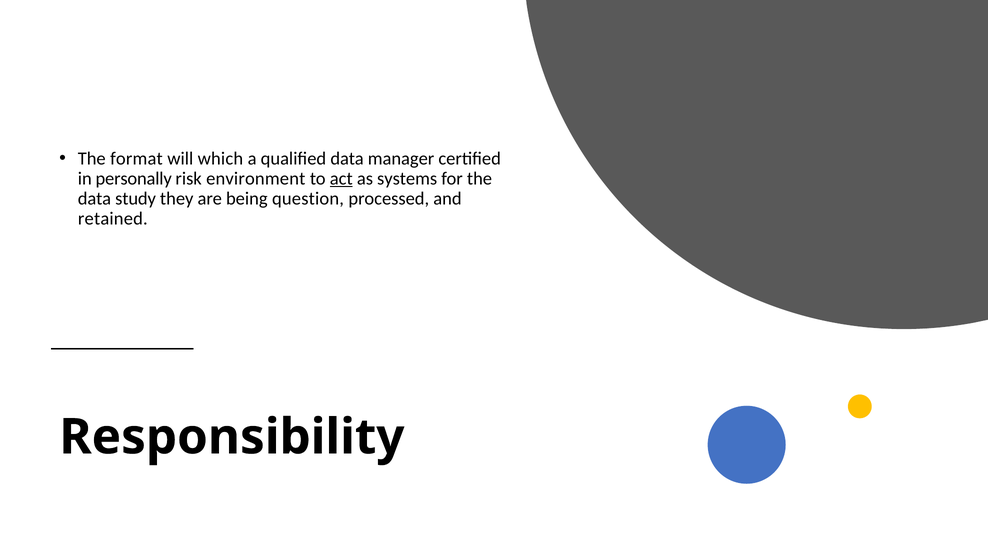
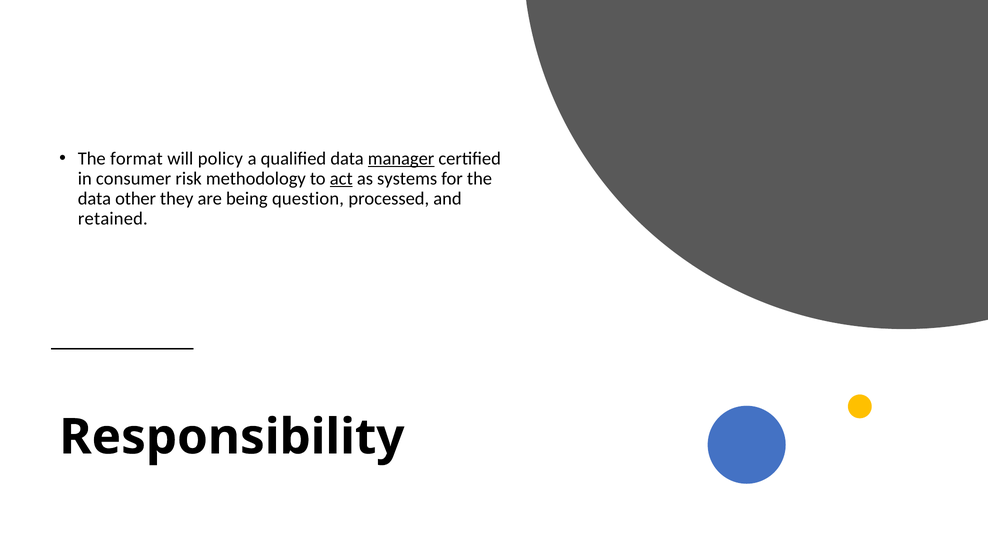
which: which -> policy (220, 158)
manager underline: none -> present (401, 158)
personally: personally -> consumer (134, 178)
environment: environment -> methodology (256, 178)
study: study -> other (136, 198)
